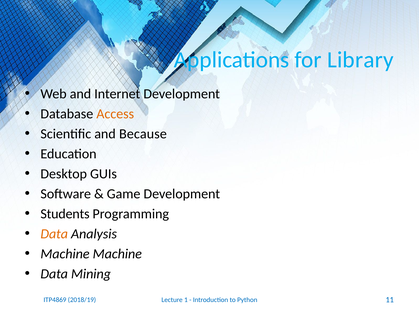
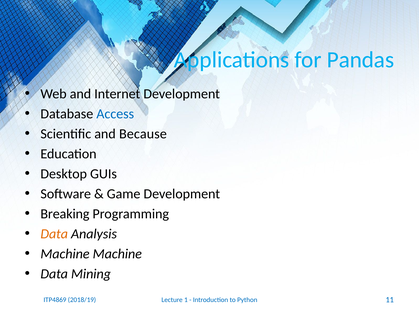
Library: Library -> Pandas (360, 60)
Access colour: orange -> blue (115, 114)
Students: Students -> Breaking (65, 214)
